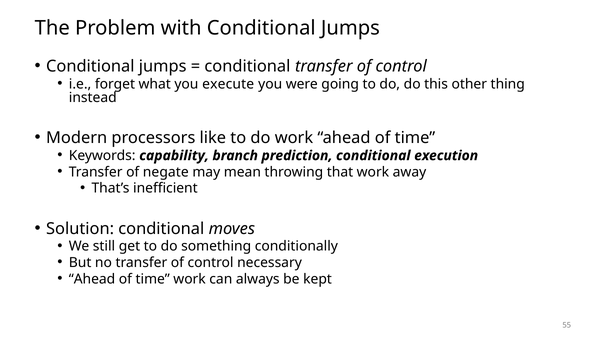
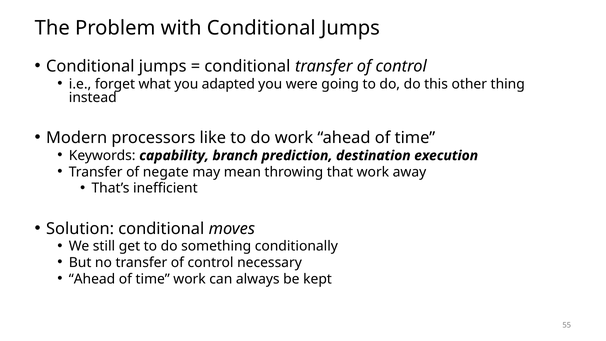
execute: execute -> adapted (228, 84)
prediction conditional: conditional -> destination (373, 156)
